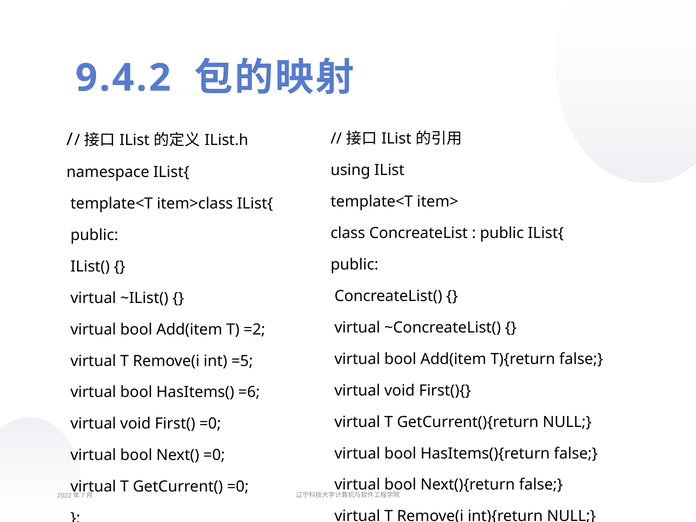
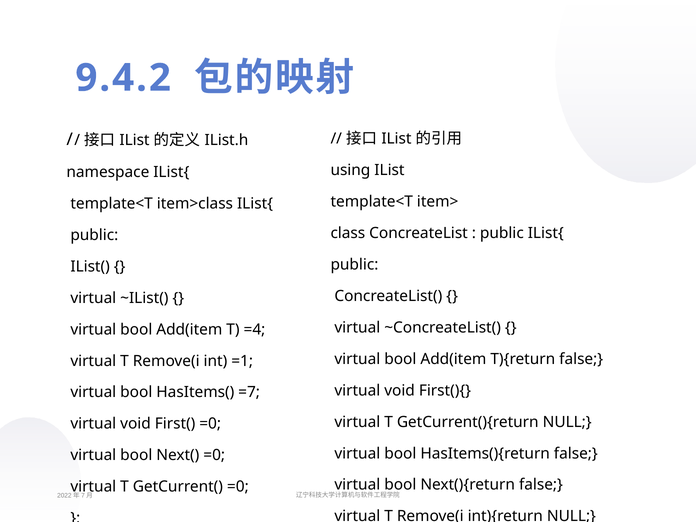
=2: =2 -> =4 (254, 329)
=5: =5 -> =1 (242, 361)
=6: =6 -> =7 (249, 392)
